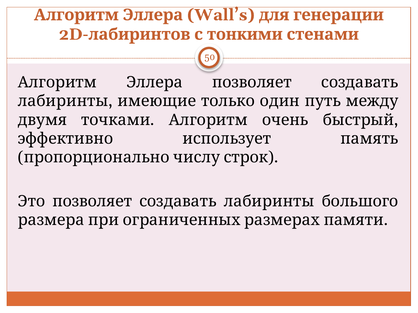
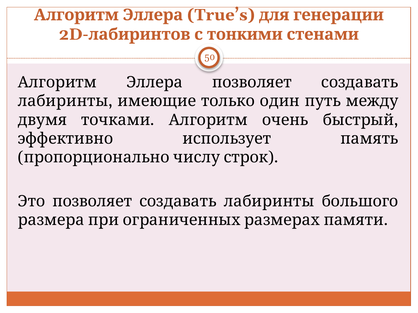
Wall’s: Wall’s -> True’s (225, 15)
